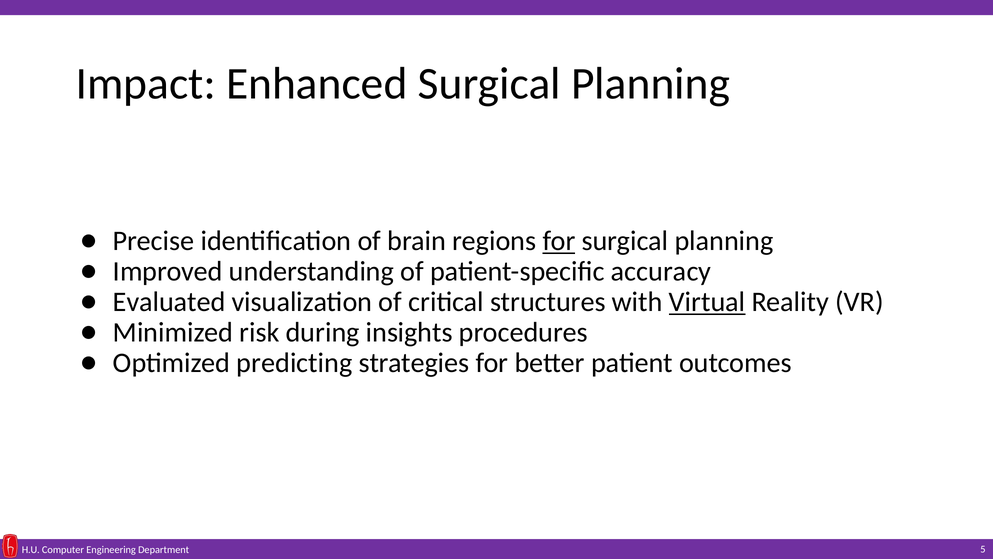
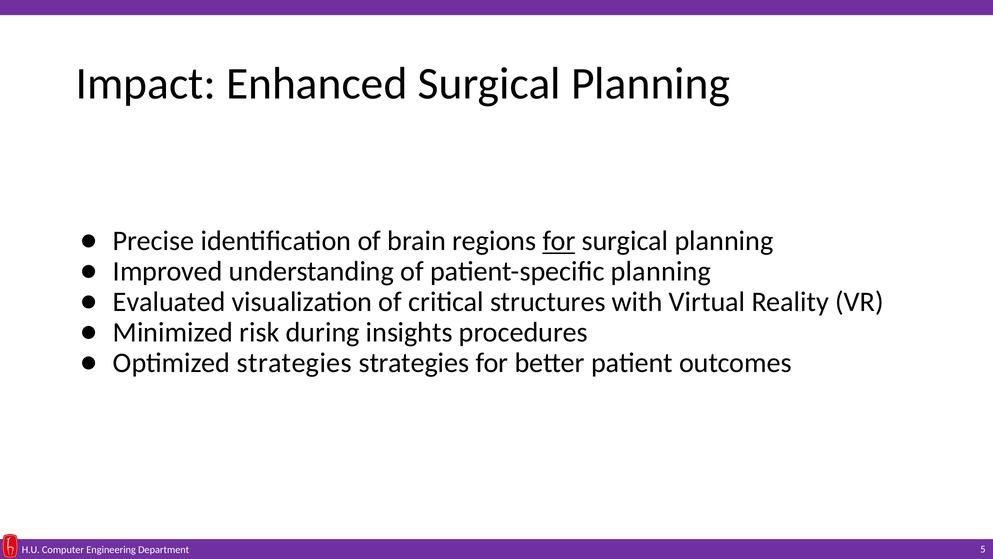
patient-specific accuracy: accuracy -> planning (661, 271)
Virtual underline: present -> none (707, 302)
Optimized predicting: predicting -> strategies (294, 363)
